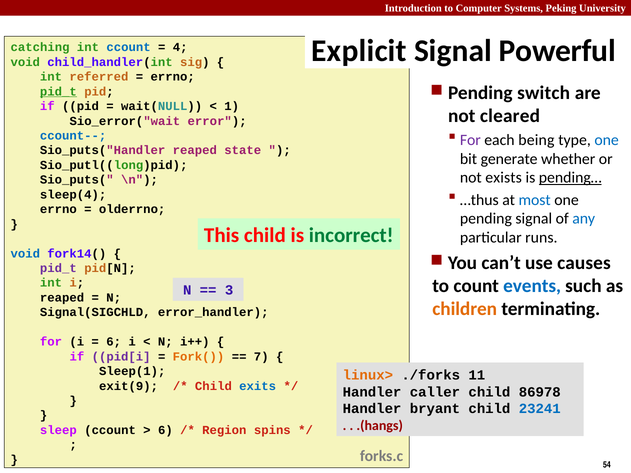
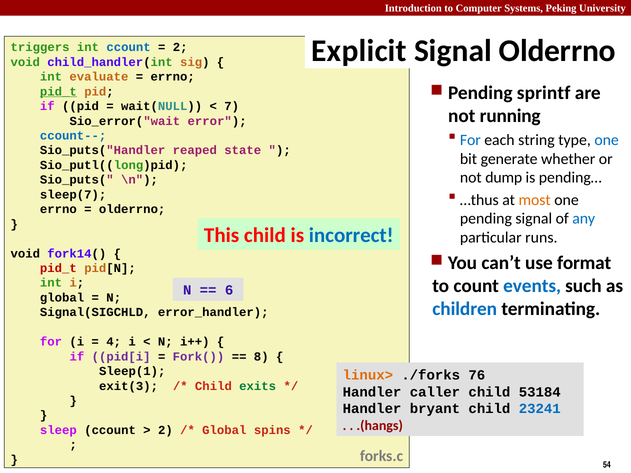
Signal Powerful: Powerful -> Olderrno (557, 51)
catching: catching -> triggers (40, 47)
4: 4 -> 2 (180, 47)
referred: referred -> evaluate (99, 77)
switch: switch -> sprintf (544, 93)
1: 1 -> 7 (232, 106)
cleared: cleared -> running (510, 116)
For colour: purple -> blue (470, 140)
being: being -> string (536, 140)
exists: exists -> dump (504, 178)
pending… underline: present -> none (570, 178)
sleep(4: sleep(4 -> sleep(7 (73, 195)
most colour: blue -> orange (535, 200)
incorrect colour: green -> blue (351, 236)
void colour: blue -> black (25, 254)
causes: causes -> format (584, 263)
pid_t colour: purple -> red (58, 268)
3: 3 -> 6 (229, 290)
reaped: reaped -> global (62, 298)
children colour: orange -> blue (465, 309)
6: 6 -> 4 (114, 342)
Fork( colour: orange -> purple (199, 357)
7: 7 -> 8 (261, 357)
11: 11 -> 76 (477, 375)
exit(9: exit(9 -> exit(3 (129, 386)
exits colour: blue -> green (258, 386)
86978: 86978 -> 53184 (540, 392)
6: 6 -> 2 (165, 430)
Region: Region -> Global (224, 430)
